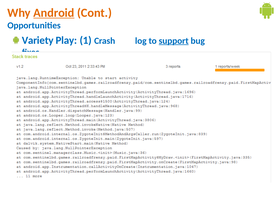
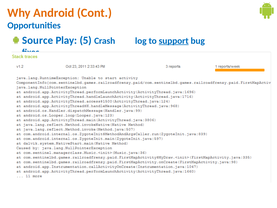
Android underline: present -> none (54, 13)
Variety: Variety -> Source (38, 40)
1: 1 -> 5 (86, 40)
